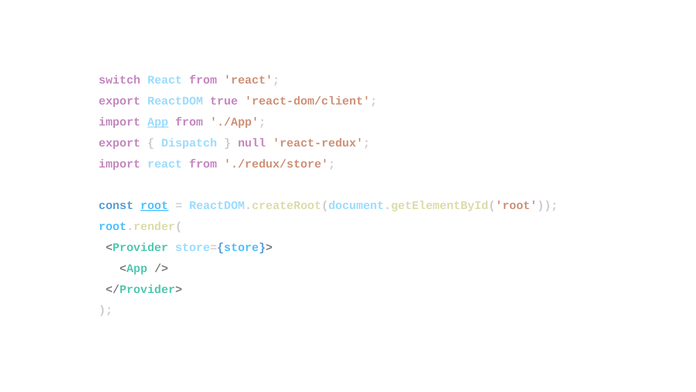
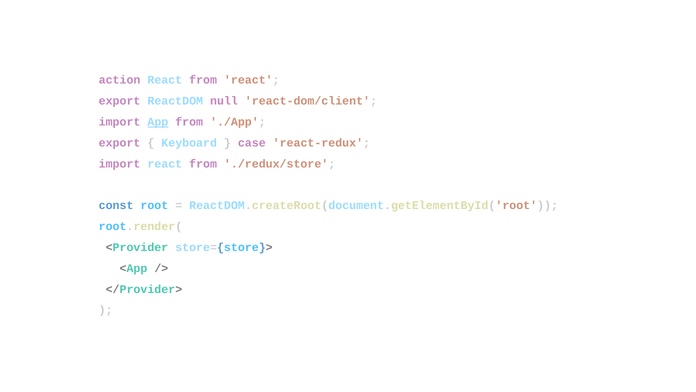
switch: switch -> action (120, 80)
true: true -> null (224, 101)
Dispatch: Dispatch -> Keyboard (189, 143)
null: null -> case (252, 143)
root underline: present -> none (154, 205)
